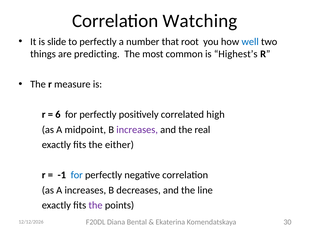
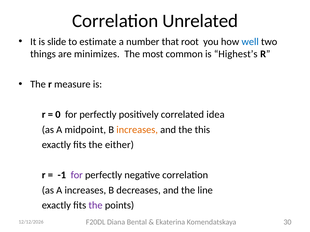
Watching: Watching -> Unrelated (200, 21)
to perfectly: perfectly -> estimate (98, 42)
predicting: predicting -> minimizes (97, 54)
6: 6 -> 0 (58, 115)
high: high -> idea (216, 115)
increases colour: purple -> orange (137, 130)
real: real -> this (202, 130)
for colour: blue -> purple (77, 175)
